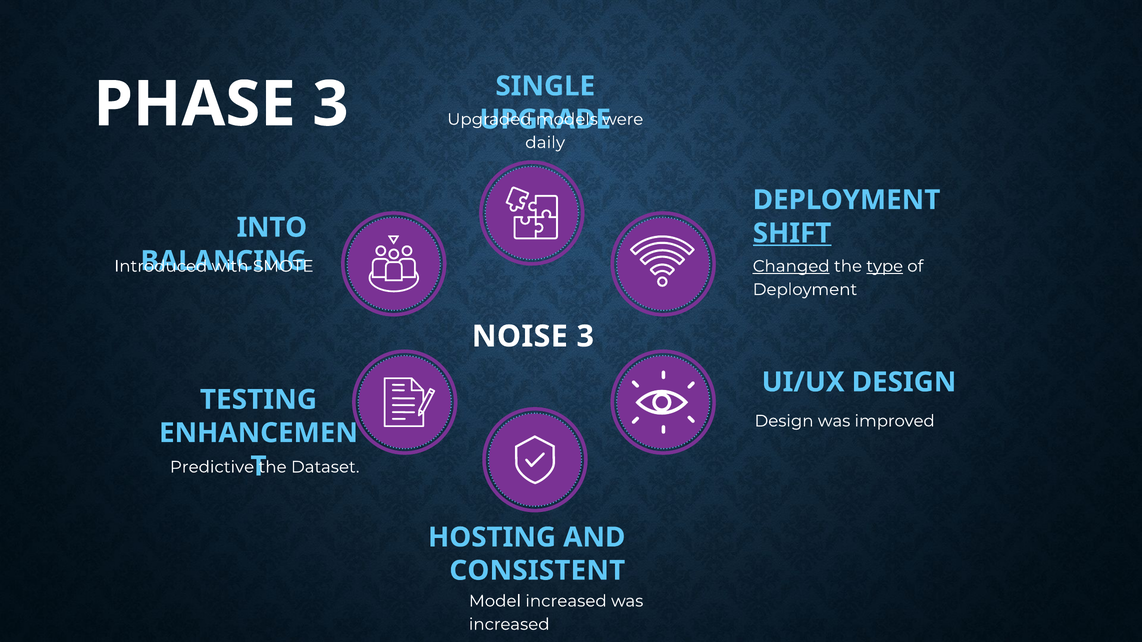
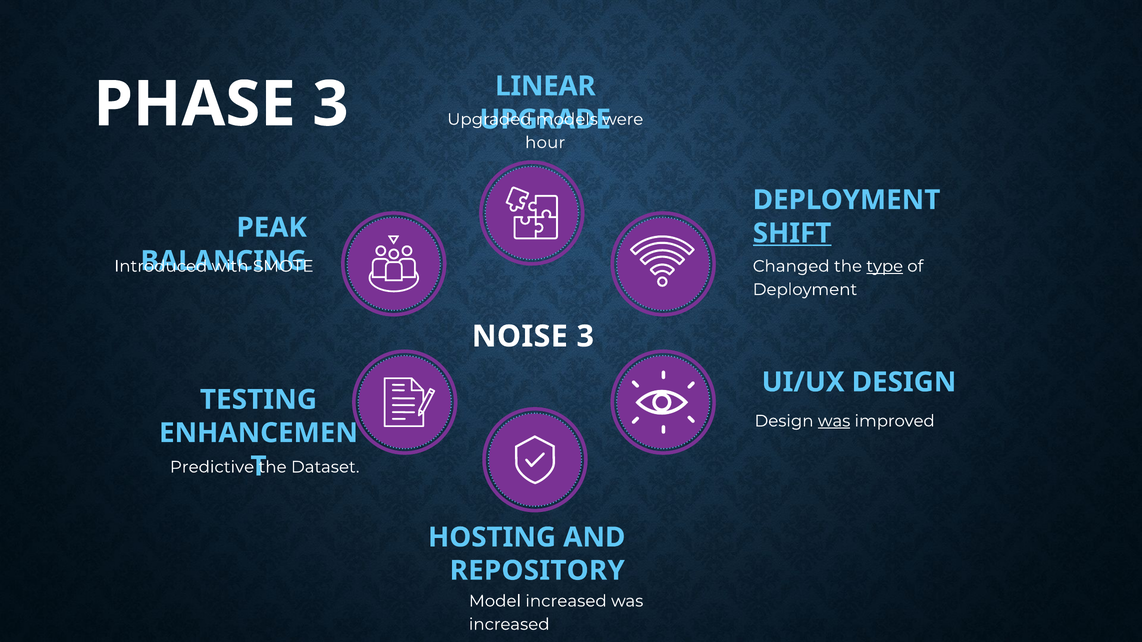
SINGLE: SINGLE -> LINEAR (545, 86)
daily: daily -> hour (545, 143)
INTO: INTO -> PEAK (272, 228)
Changed underline: present -> none (791, 266)
was underline: none -> present (834, 421)
CONSISTENT: CONSISTENT -> REPOSITORY (537, 571)
